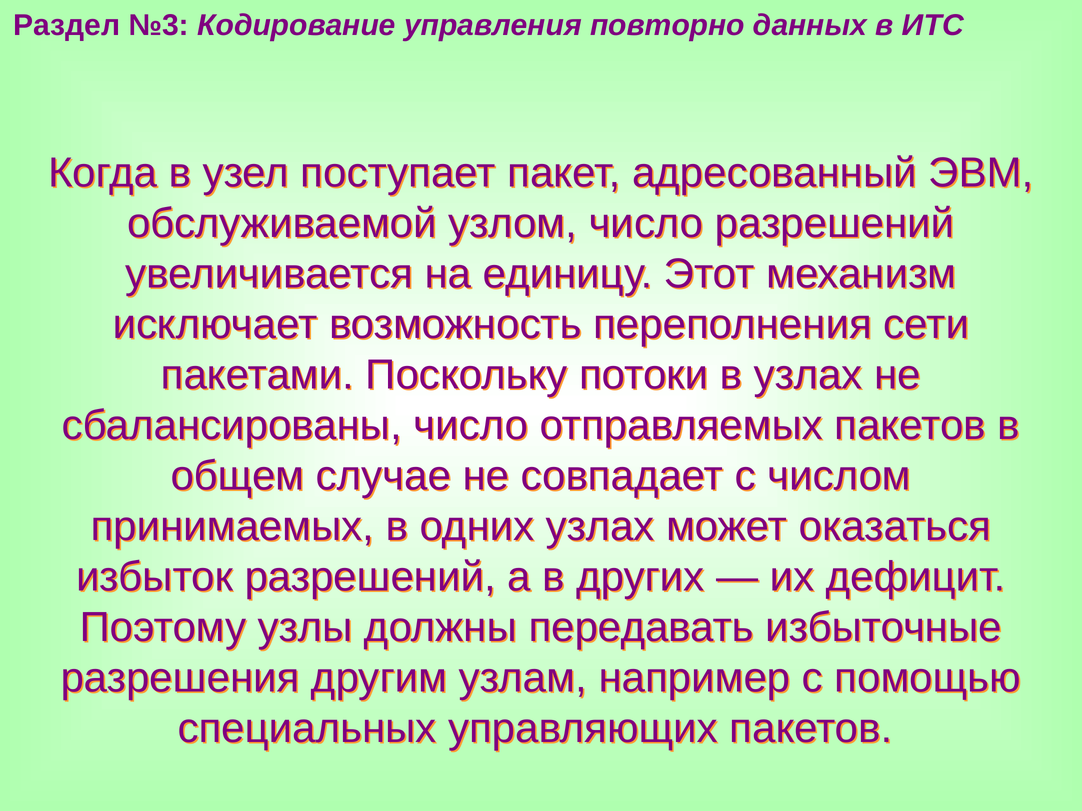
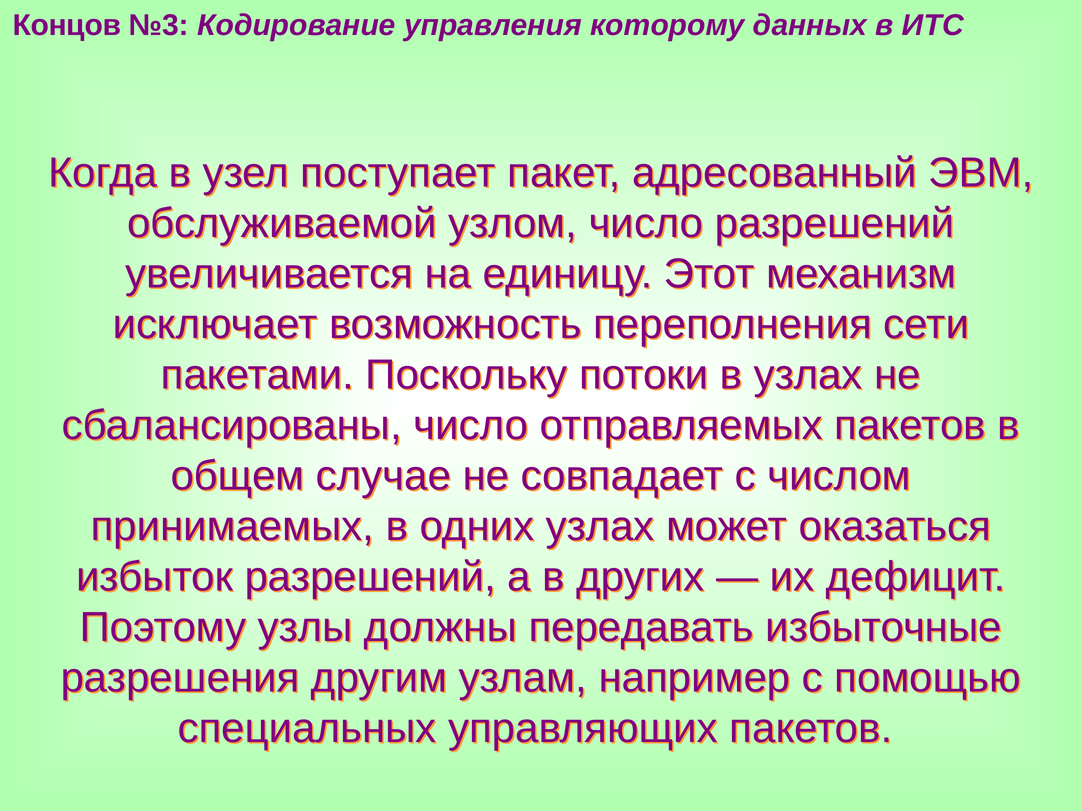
Раздел: Раздел -> Концов (67, 25)
повторно: повторно -> которому (667, 25)
